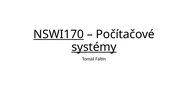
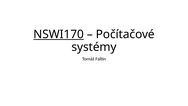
systémy underline: present -> none (94, 47)
